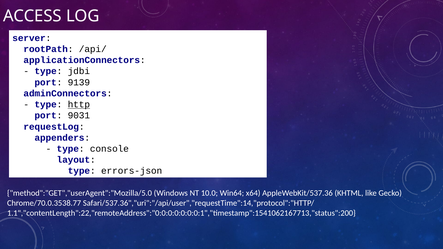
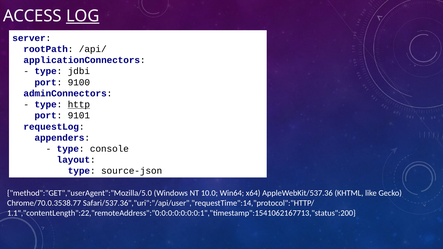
LOG underline: none -> present (83, 16)
9139: 9139 -> 9100 (79, 82)
9031: 9031 -> 9101 (79, 116)
errors-json: errors-json -> source-json (132, 171)
